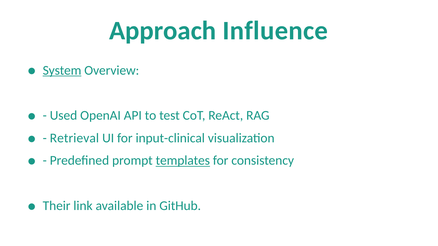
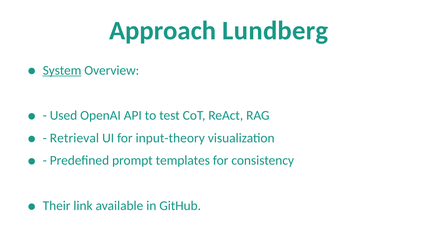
Influence: Influence -> Lundberg (275, 31)
input-clinical: input-clinical -> input-theory (170, 138)
templates underline: present -> none (183, 161)
